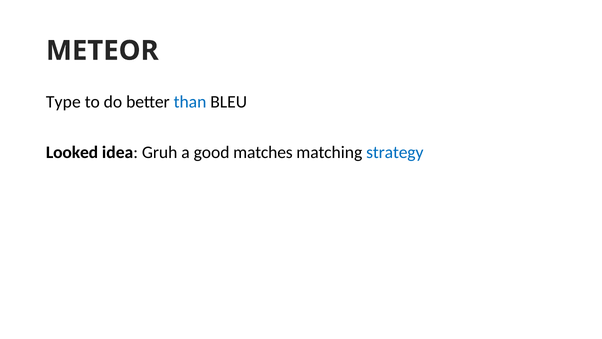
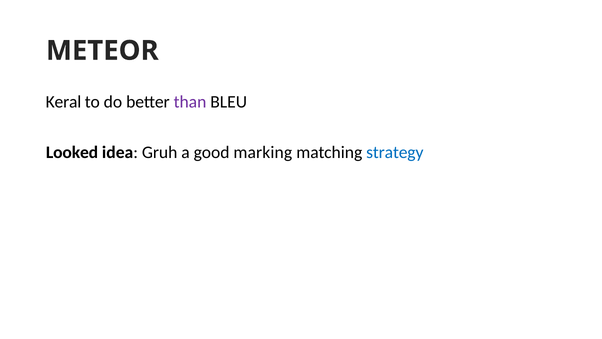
Type: Type -> Keral (63, 102)
than colour: blue -> purple (190, 102)
matches: matches -> marking (263, 152)
